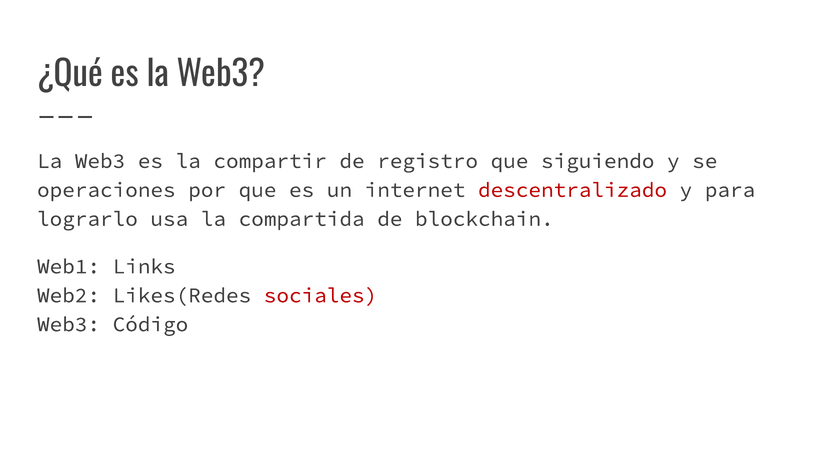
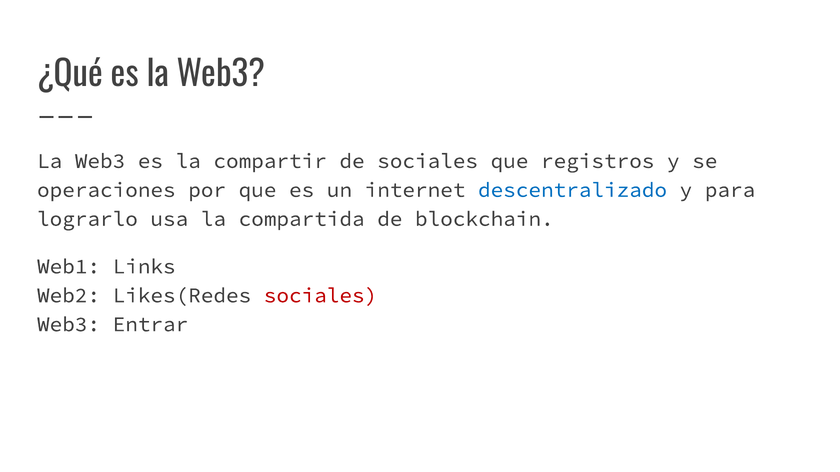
de registro: registro -> sociales (428, 161)
siguiendo: siguiendo -> registros (598, 161)
descentralizado colour: red -> blue (573, 190)
Código: Código -> Entrar (150, 325)
